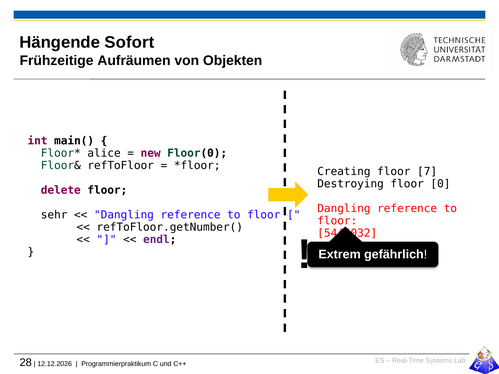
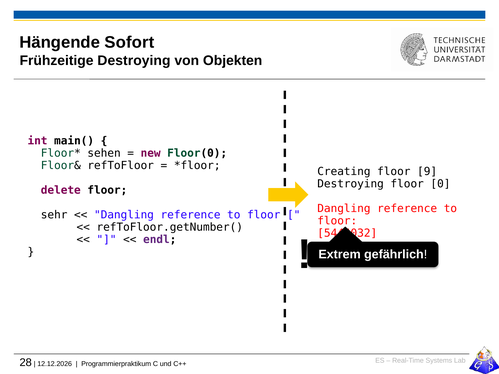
Frühzeitige Aufräumen: Aufräumen -> Destroying (134, 60)
alice: alice -> sehen (104, 153)
7: 7 -> 9 (427, 172)
